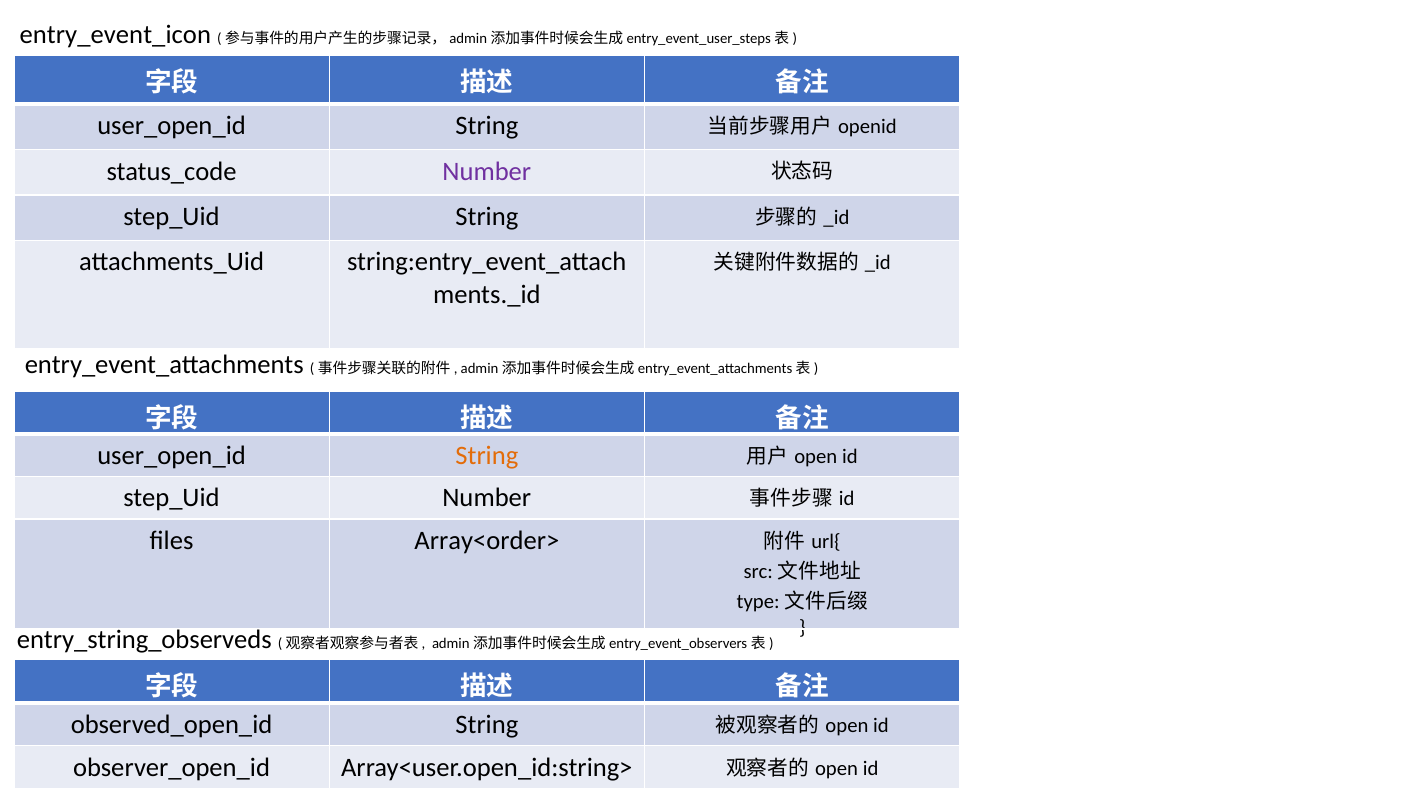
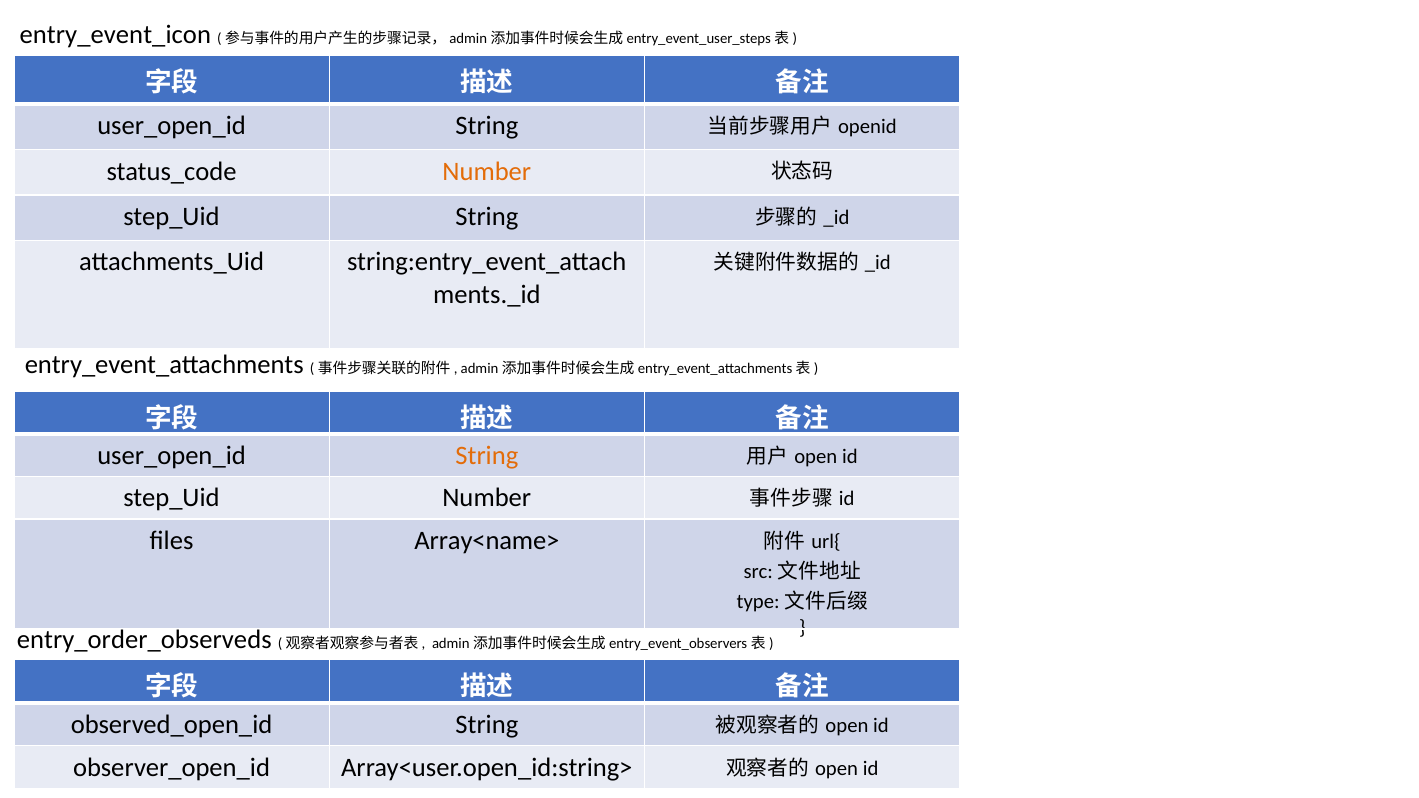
Number colour: purple -> orange (487, 171)
Array<order>: Array<order> -> Array<name> (487, 541)
entry_string_observeds: entry_string_observeds -> entry_order_observeds (144, 640)
